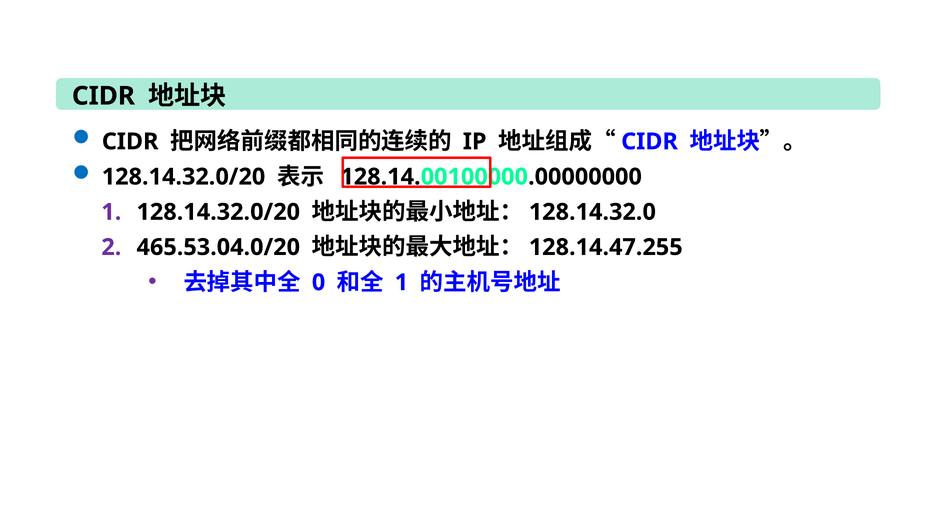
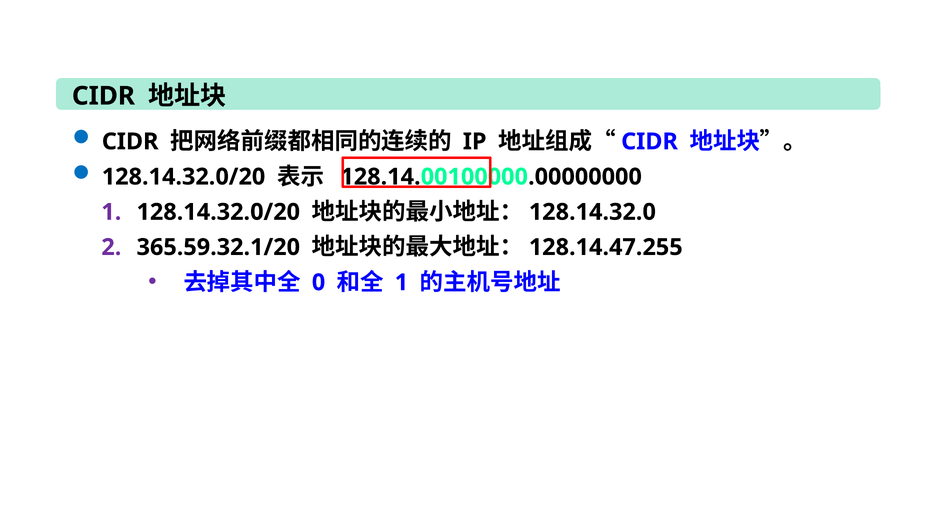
465.53.04.0/20: 465.53.04.0/20 -> 365.59.32.1/20 (218, 247)
